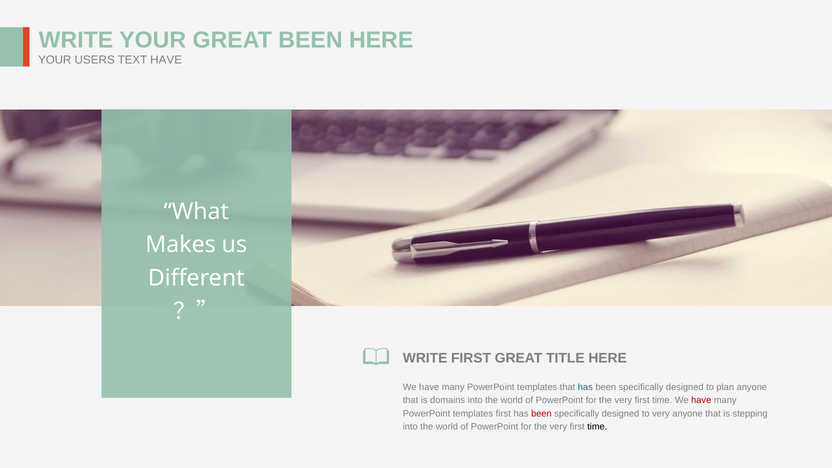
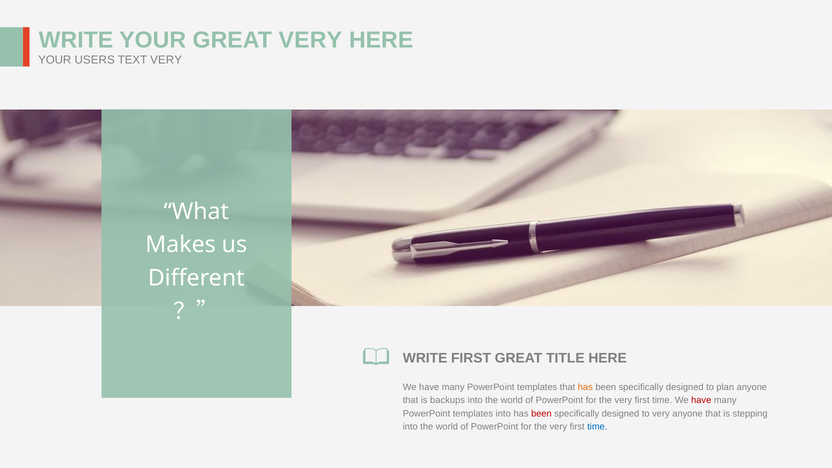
GREAT BEEN: BEEN -> VERY (310, 40)
TEXT HAVE: HAVE -> VERY (166, 60)
has colour: blue -> orange (585, 387)
domains: domains -> backups (448, 400)
templates first: first -> into (503, 413)
time colour: black -> blue (597, 427)
